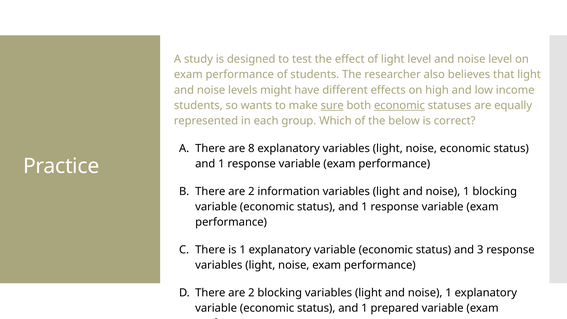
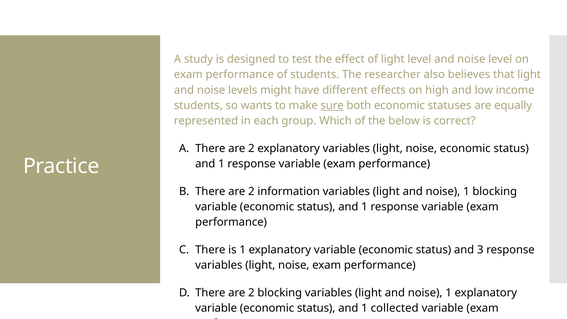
economic underline: present -> none (399, 105)
A There are 8: 8 -> 2 (251, 148)
prepared: prepared -> collected (395, 308)
